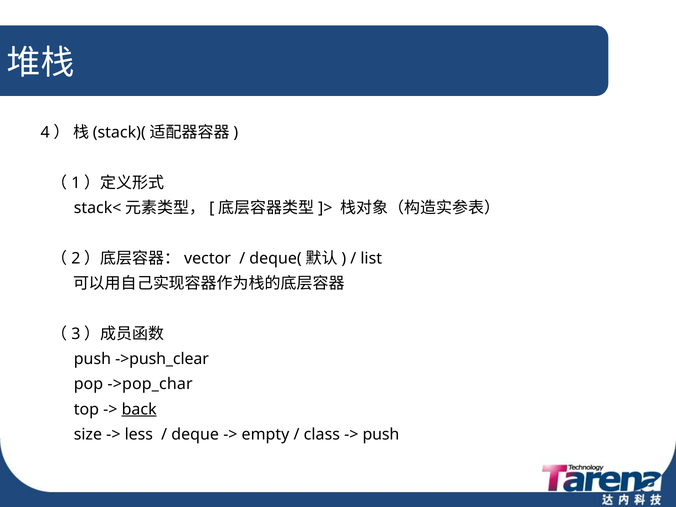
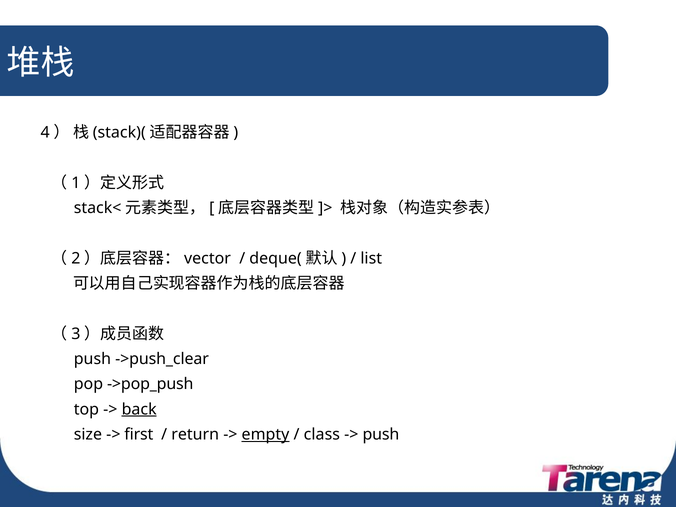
->pop_char: ->pop_char -> ->pop_push (150, 384)
less: less -> first (139, 435)
deque: deque -> return (195, 435)
empty underline: none -> present (265, 435)
